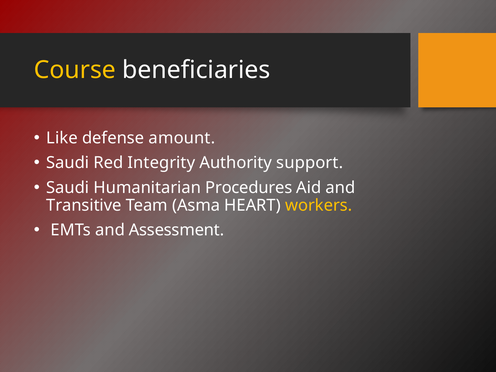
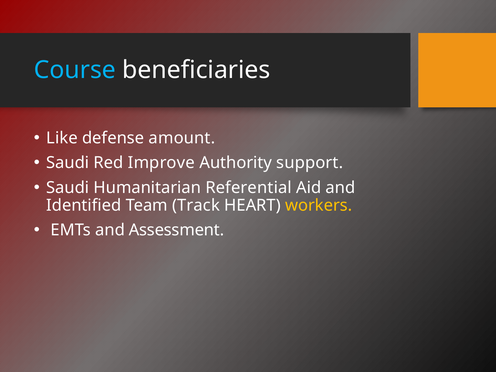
Course colour: yellow -> light blue (75, 70)
Integrity: Integrity -> Improve (161, 163)
Procedures: Procedures -> Referential (249, 188)
Transitive: Transitive -> Identified (84, 205)
Asma: Asma -> Track (196, 205)
